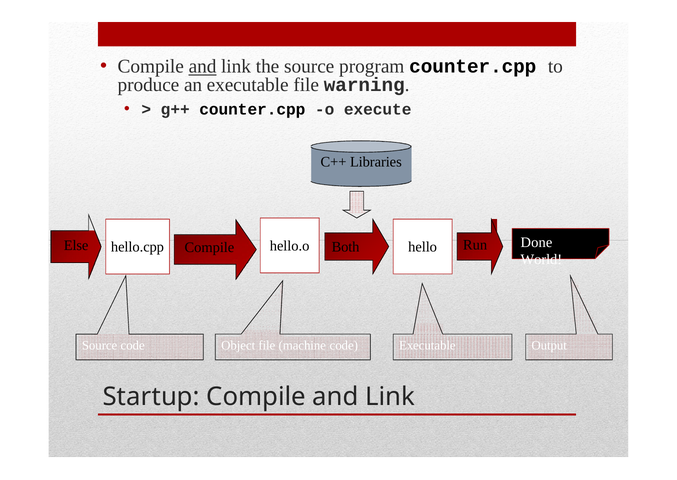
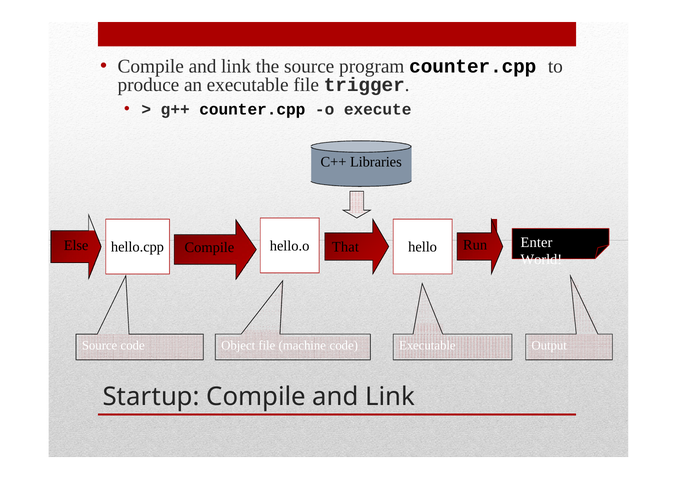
and underline: present -> none (203, 67)
warning: warning -> trigger (364, 85)
Done: Done -> Enter (536, 242)
Both: Both -> That (345, 247)
